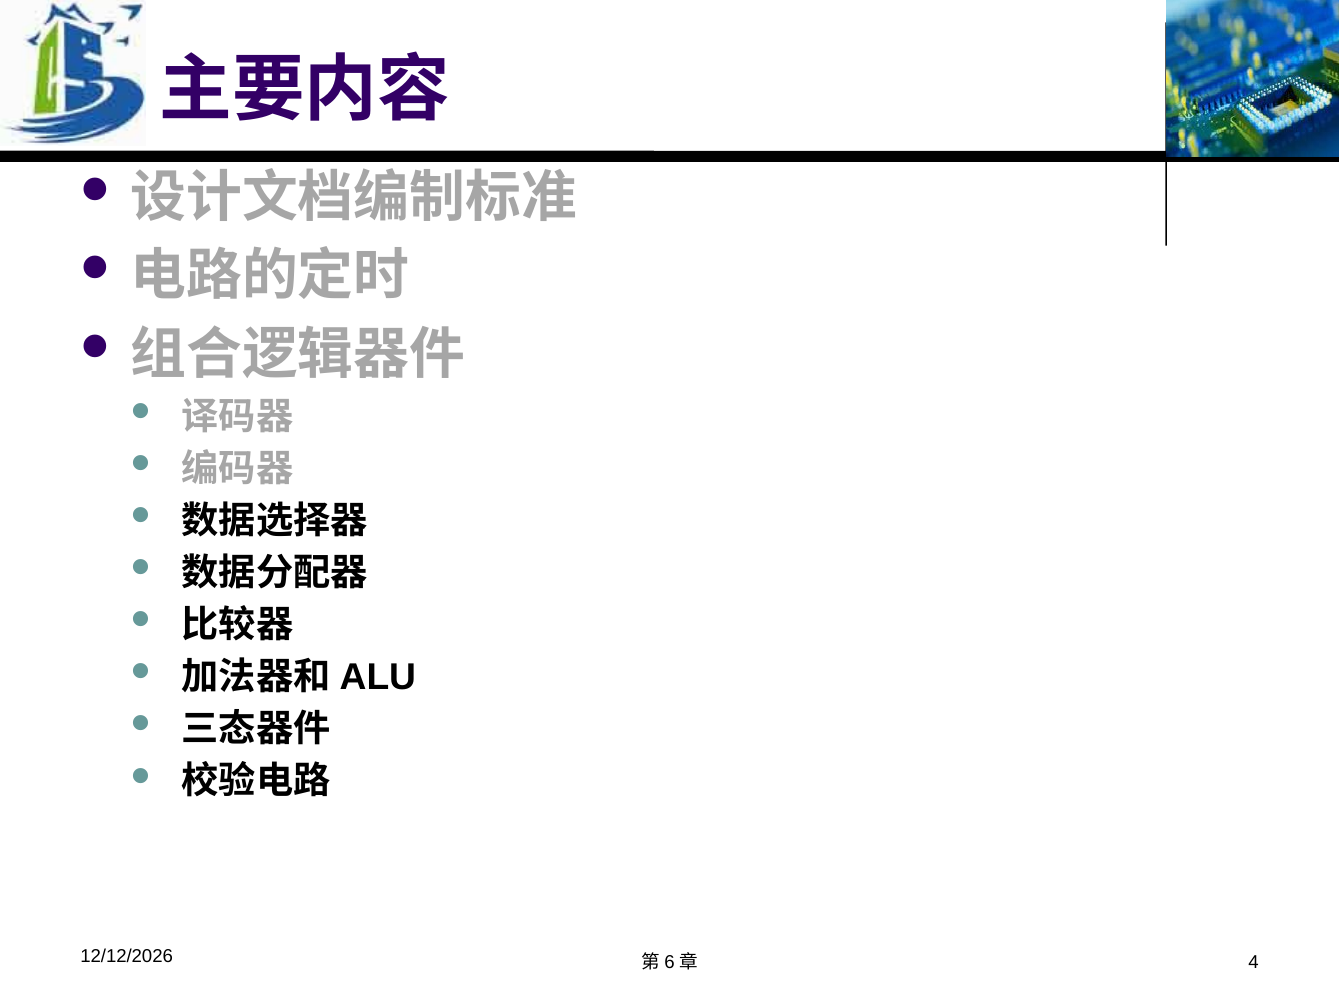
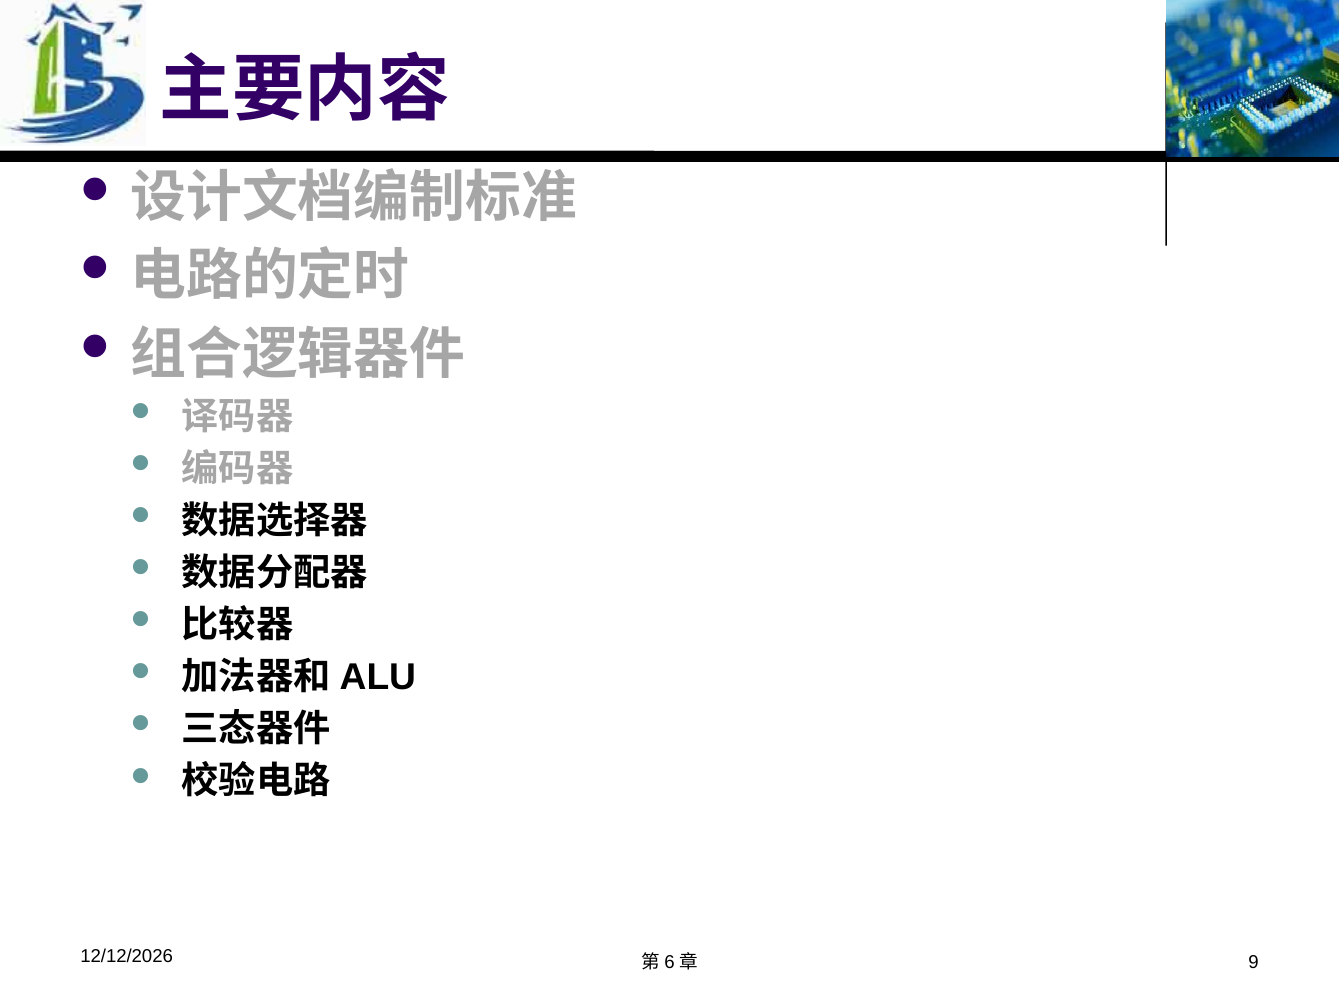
4: 4 -> 9 (1254, 962)
